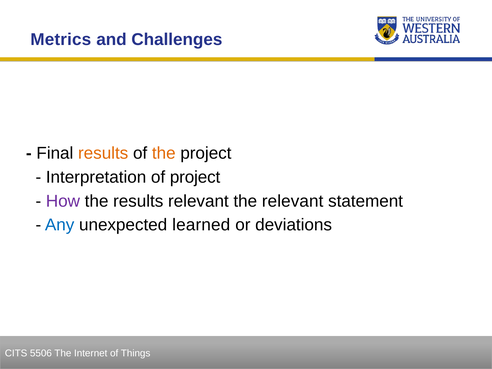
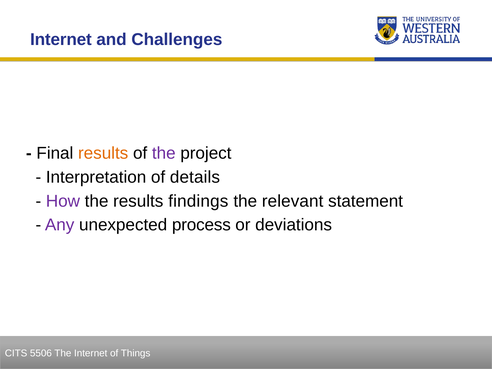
Metrics: Metrics -> Internet (61, 40)
the colour: orange -> purple (164, 153)
of project: project -> details (195, 177)
results relevant: relevant -> findings (198, 201)
Any colour: blue -> purple (60, 225)
learned: learned -> process (201, 225)
